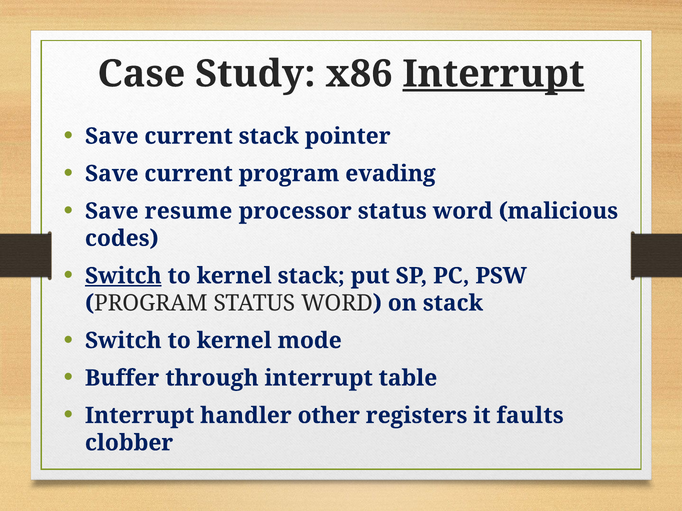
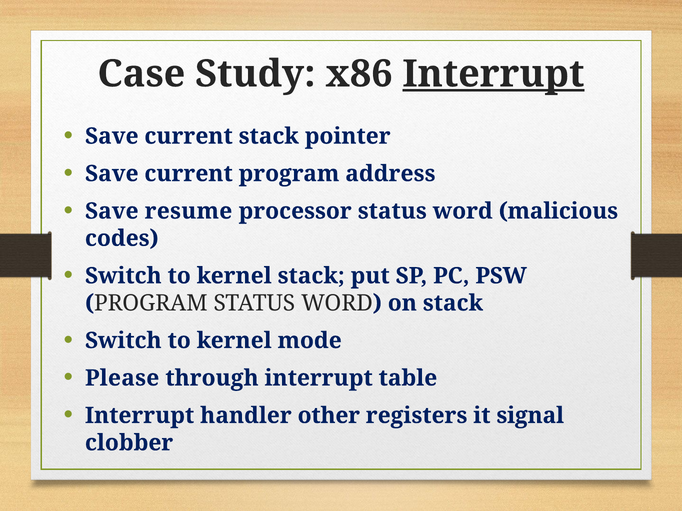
evading: evading -> address (390, 174)
Switch underline: present -> none (123, 276)
Buffer: Buffer -> Please (122, 378)
faults: faults -> signal (530, 416)
